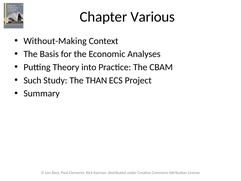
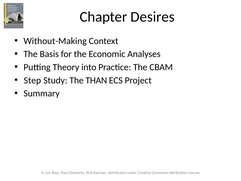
Various: Various -> Desires (153, 17)
Such: Such -> Step (32, 80)
